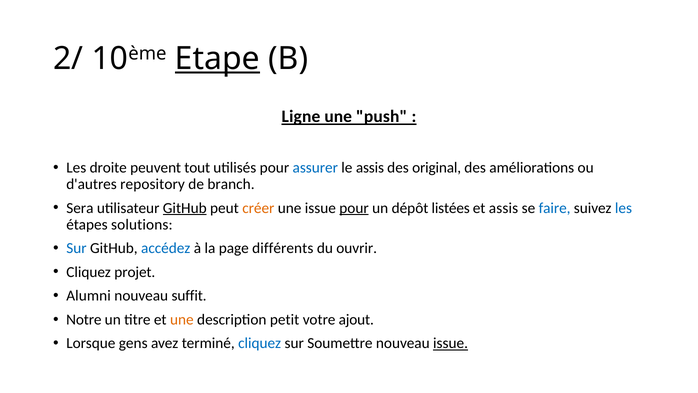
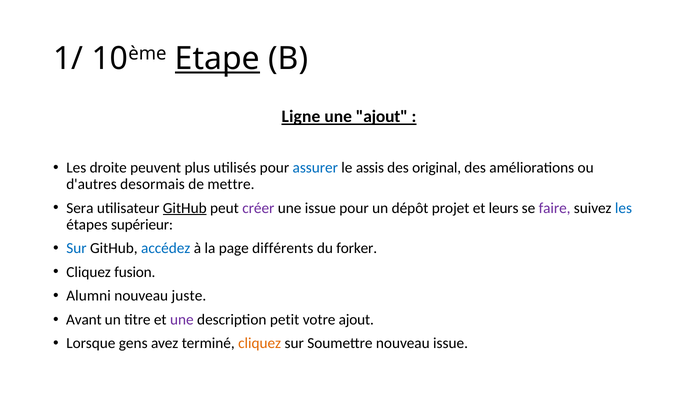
2/: 2/ -> 1/ (68, 59)
une push: push -> ajout (382, 116)
tout: tout -> plus (197, 168)
repository: repository -> desormais (153, 184)
branch: branch -> mettre (231, 184)
créer colour: orange -> purple (258, 208)
pour underline: present -> none (354, 208)
listées: listées -> projet (451, 208)
et assis: assis -> leurs (504, 208)
faire colour: blue -> purple (555, 208)
solutions: solutions -> supérieur (142, 224)
ouvrir: ouvrir -> forker (357, 248)
projet: projet -> fusion (135, 272)
suffit: suffit -> juste (189, 296)
Notre: Notre -> Avant (84, 319)
une colour: orange -> purple (182, 319)
cliquez colour: blue -> orange (260, 343)
issue underline: present -> none (451, 343)
